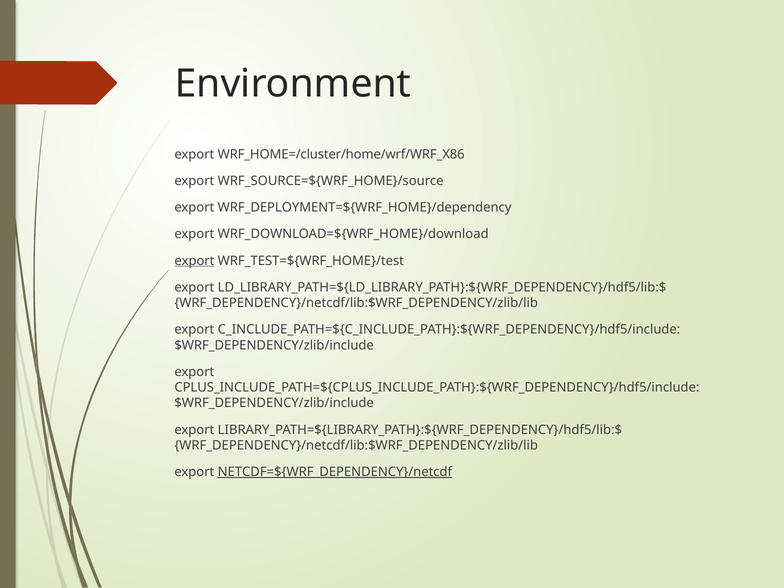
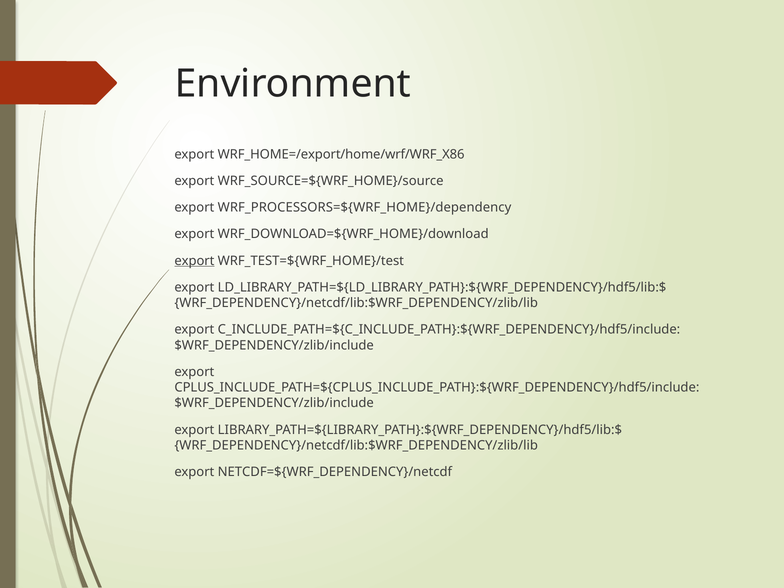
WRF_HOME=/cluster/home/wrf/WRF_X86: WRF_HOME=/cluster/home/wrf/WRF_X86 -> WRF_HOME=/export/home/wrf/WRF_X86 (341, 154)
WRF_DEPLOYMENT=${WRF_HOME}/dependency: WRF_DEPLOYMENT=${WRF_HOME}/dependency -> WRF_PROCESSORS=${WRF_HOME}/dependency (365, 208)
NETCDF=${WRF_DEPENDENCY}/netcdf underline: present -> none (335, 472)
